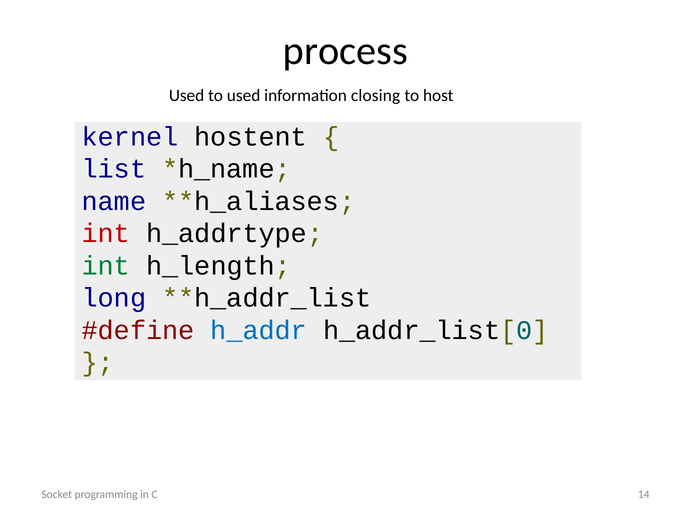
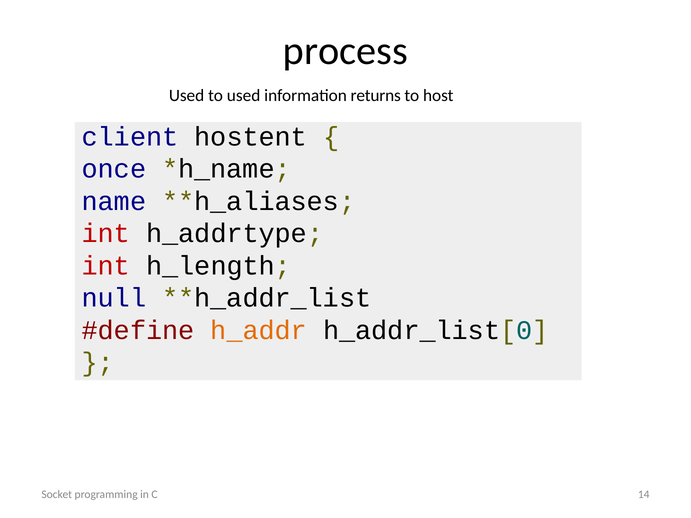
closing: closing -> returns (376, 96)
kernel: kernel -> client (130, 137)
list: list -> once (114, 169)
int colour: green -> red (106, 266)
long: long -> null (114, 298)
h_addr colour: blue -> orange (259, 330)
